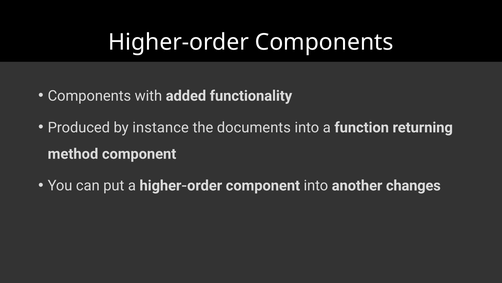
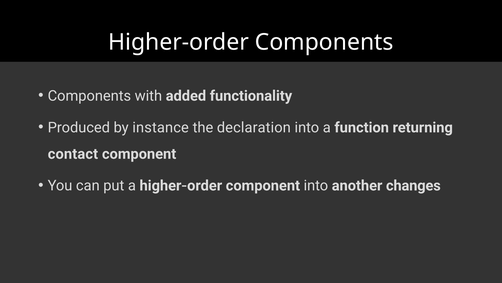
documents: documents -> declaration (254, 127)
method: method -> contact (73, 154)
